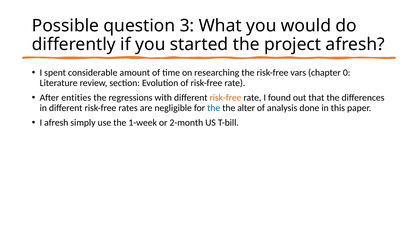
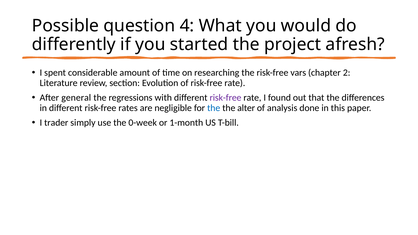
3: 3 -> 4 (187, 26)
0: 0 -> 2 (347, 73)
entities: entities -> general (76, 98)
risk-free colour: orange -> purple (225, 98)
I afresh: afresh -> trader (56, 123)
1-week: 1-week -> 0-week (143, 123)
2-month: 2-month -> 1-month (186, 123)
